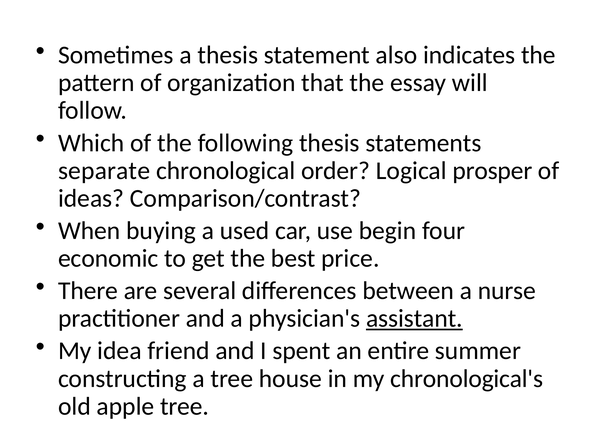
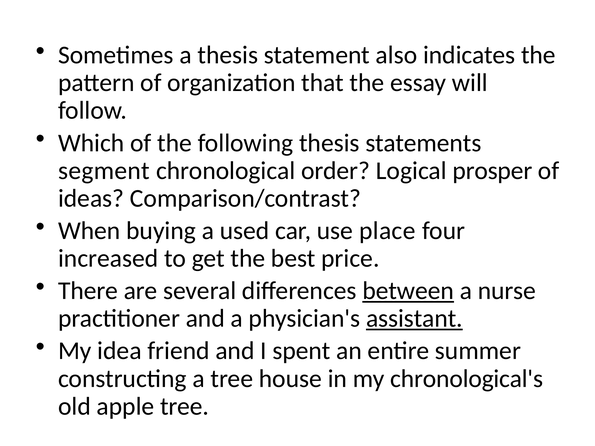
separate: separate -> segment (104, 171)
begin: begin -> place (387, 231)
economic: economic -> increased (108, 258)
between underline: none -> present (408, 291)
